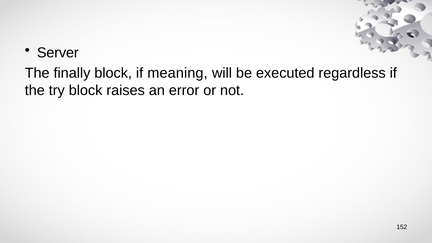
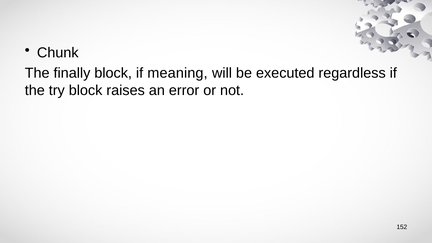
Server: Server -> Chunk (58, 53)
